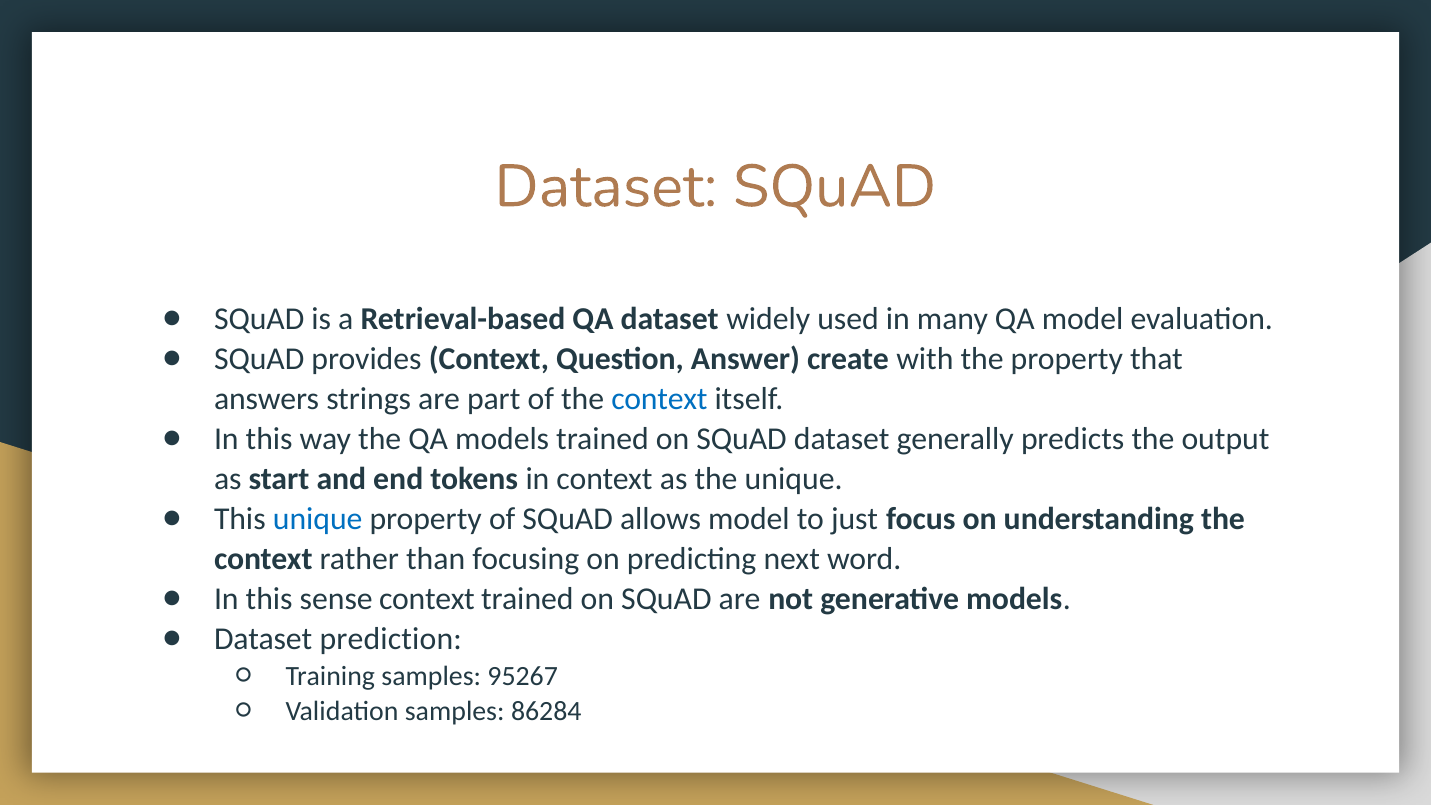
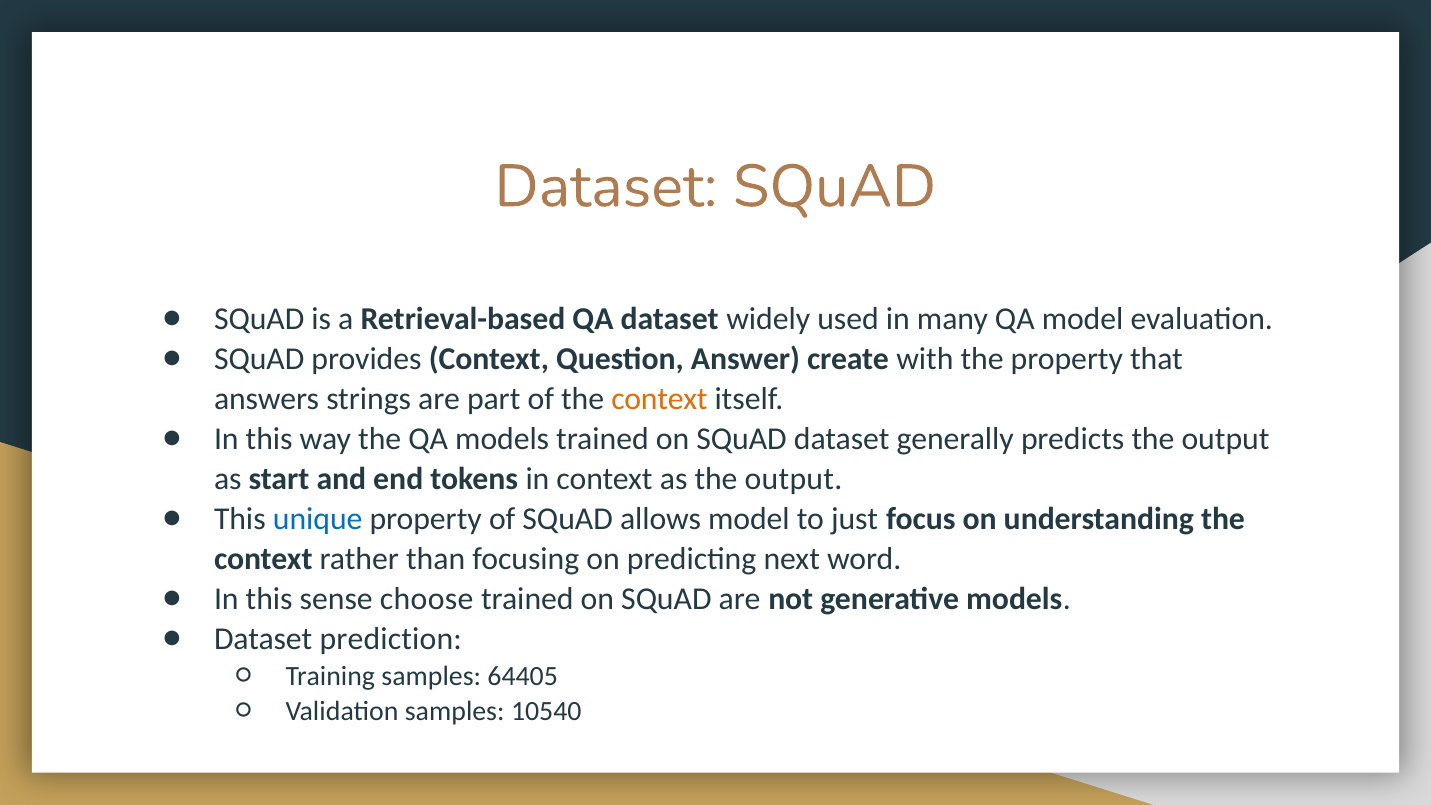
context colour: blue -> orange (659, 399)
as the unique: unique -> output (794, 479)
sense context: context -> choose (427, 599)
95267: 95267 -> 64405 (523, 676)
86284: 86284 -> 10540 (546, 711)
